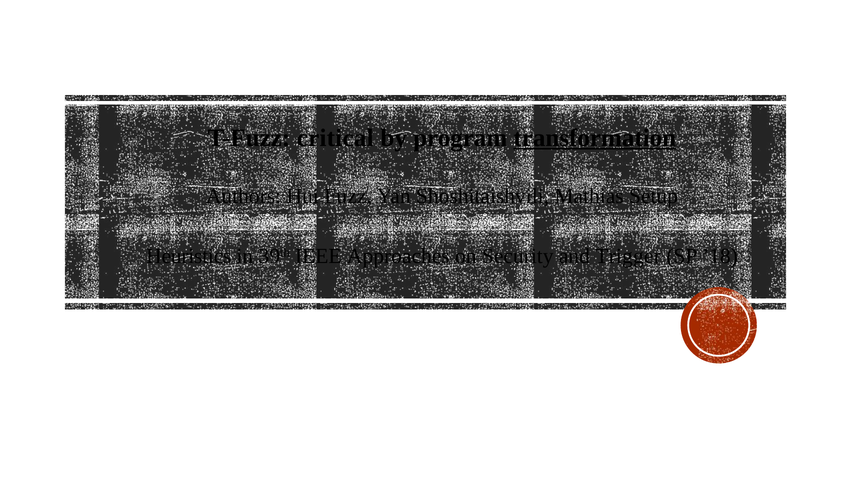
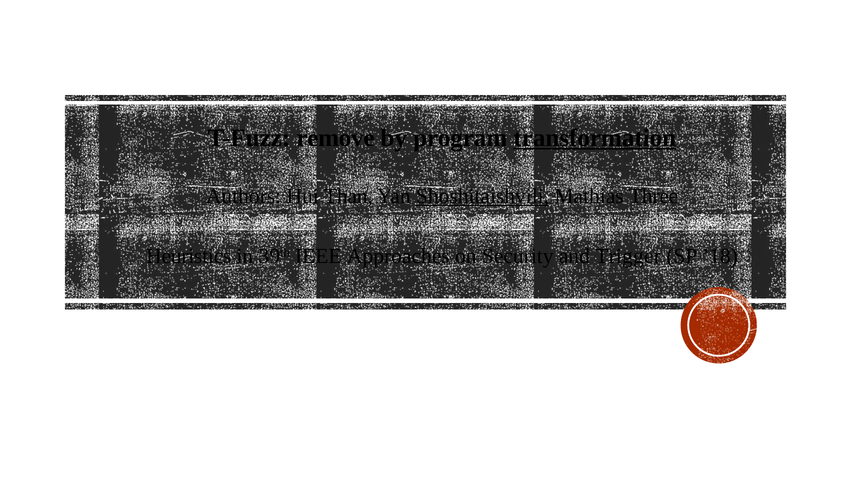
critical: critical -> remove (335, 138)
Fuzz: Fuzz -> Than (348, 196)
Shoshitaishvili underline: none -> present (483, 196)
Setup: Setup -> Three (654, 196)
